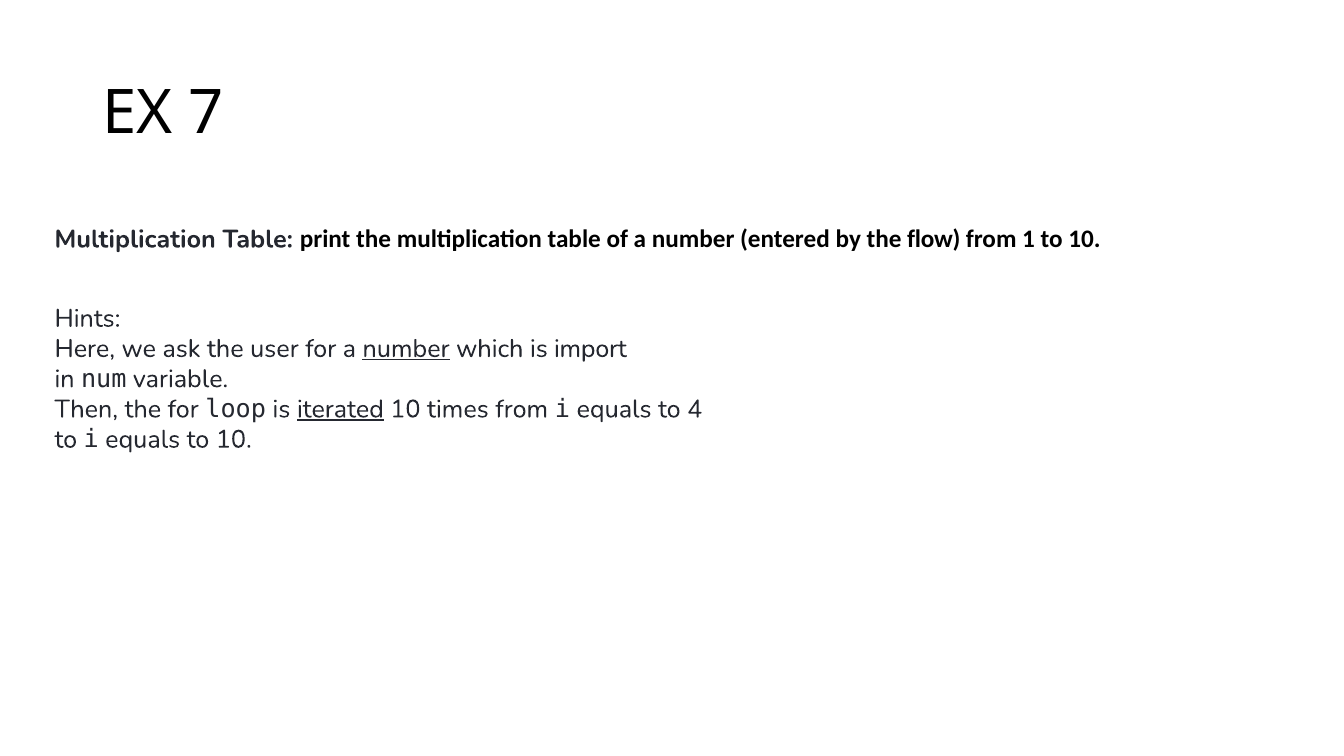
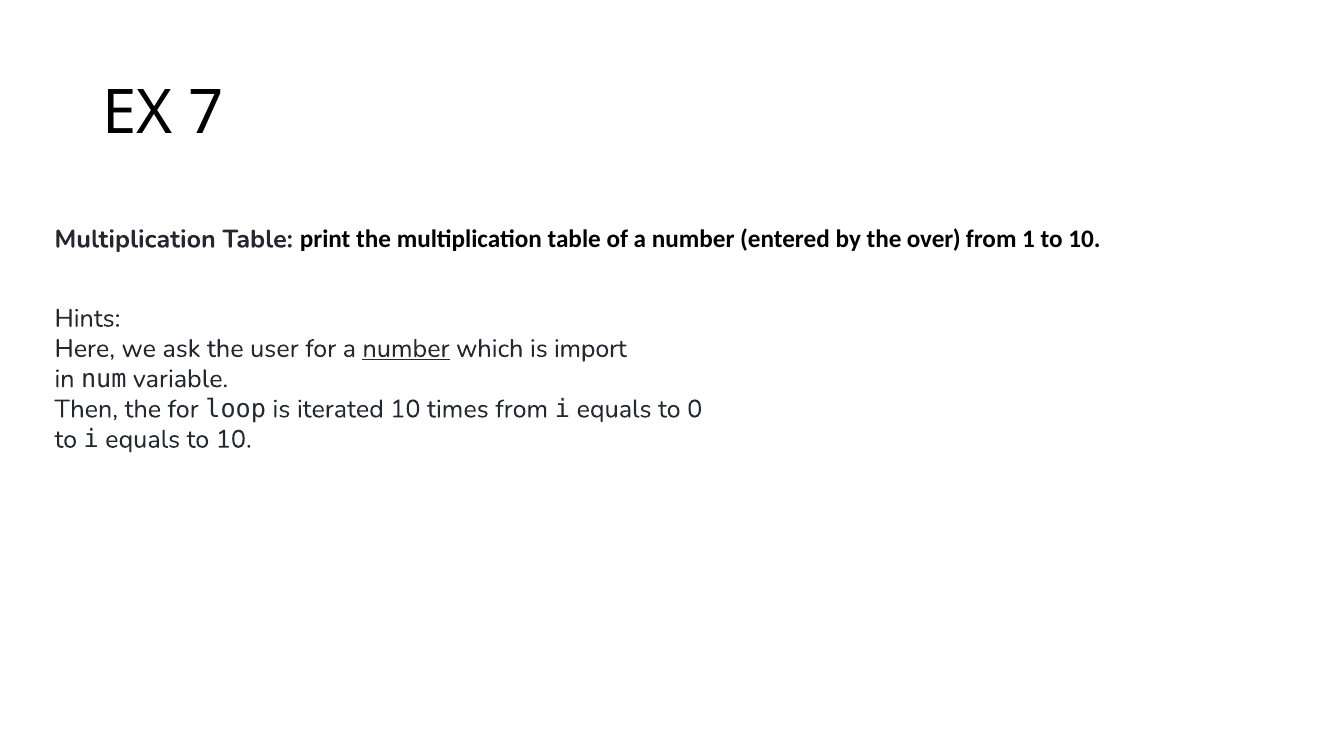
flow: flow -> over (934, 239)
iterated underline: present -> none (340, 409)
4: 4 -> 0 (695, 409)
